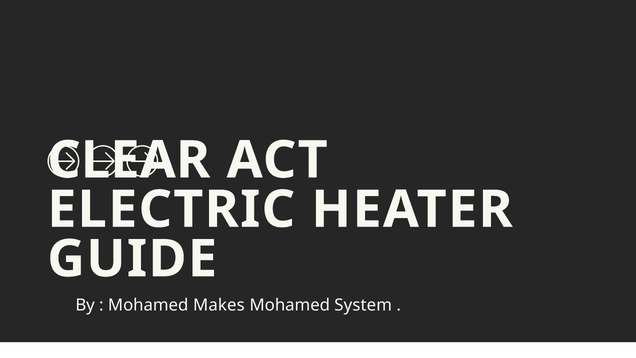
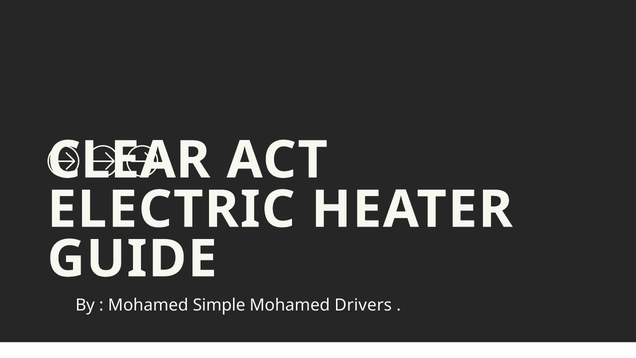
Makes: Makes -> Simple (219, 305)
System: System -> Drivers (363, 305)
